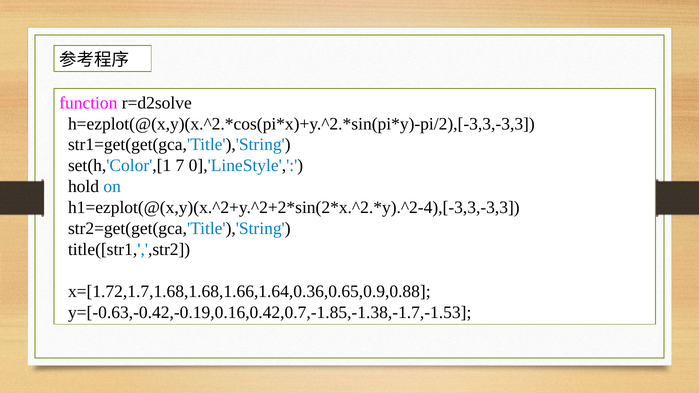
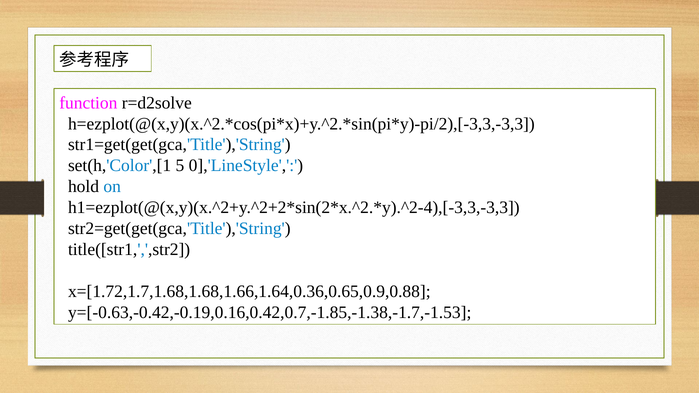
7: 7 -> 5 (180, 166)
